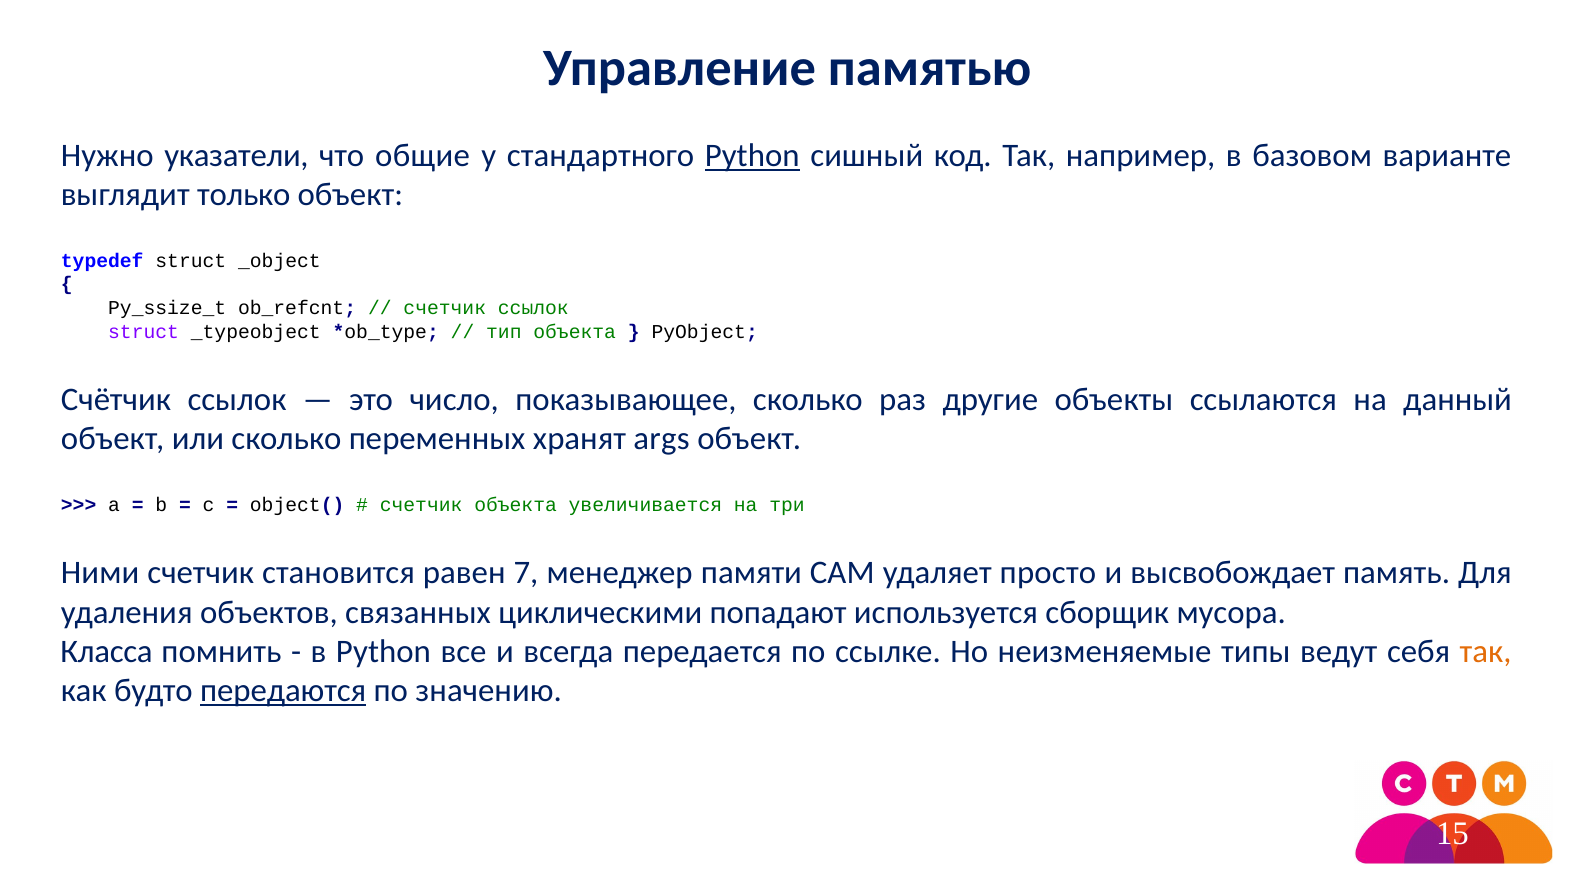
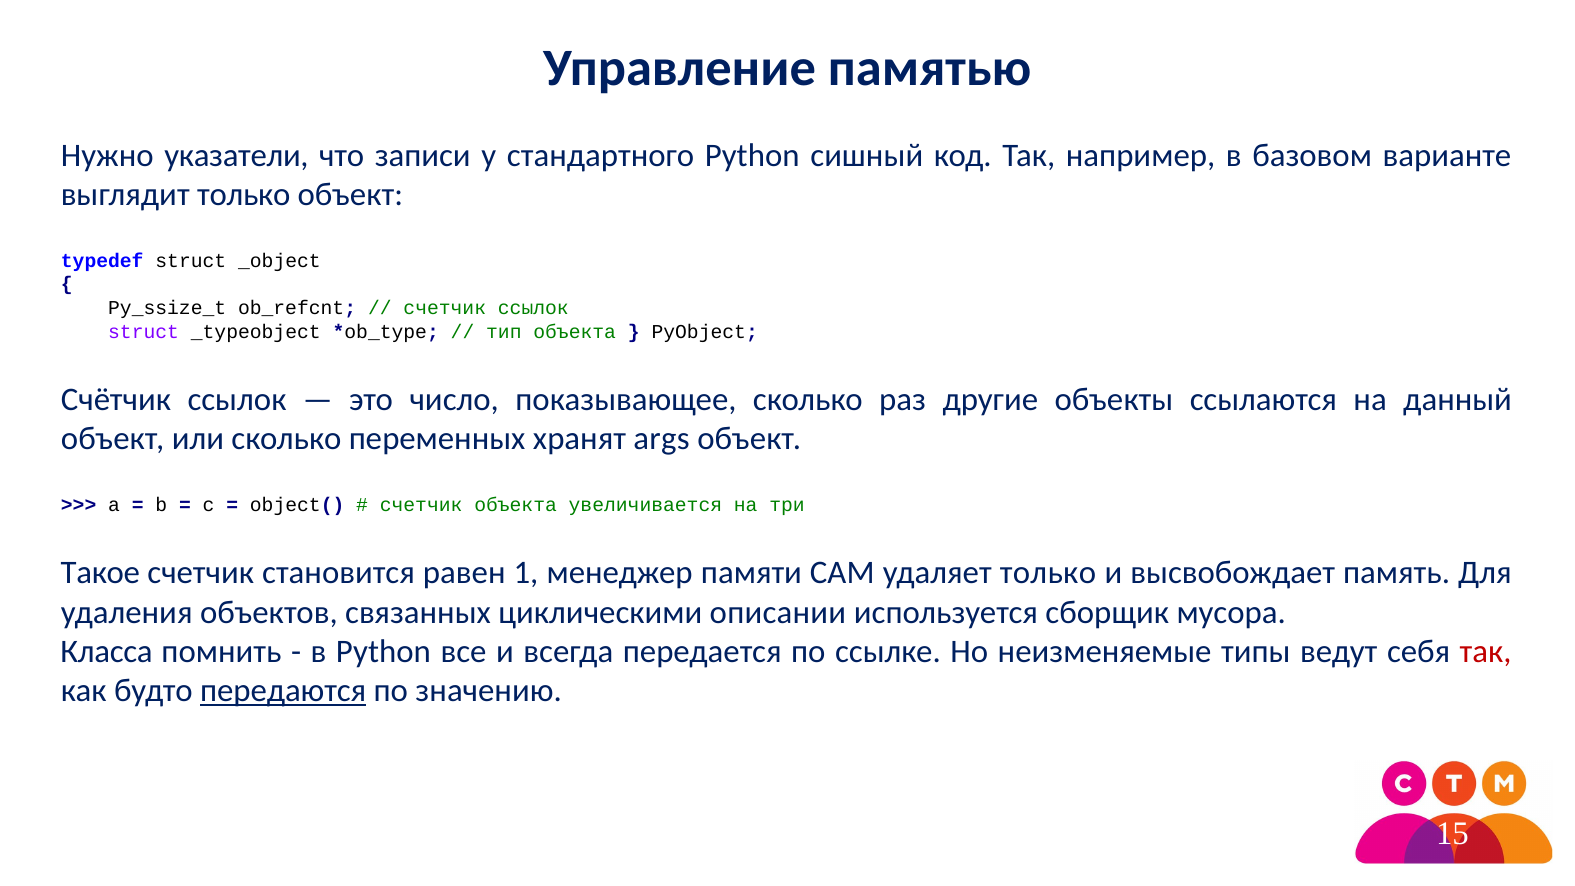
общие: общие -> записи (423, 155)
Python underline: present -> none (752, 155)
Ними: Ними -> Такое (100, 573)
7: 7 -> 1 (526, 573)
удаляет просто: просто -> только (1048, 573)
попадают: попадают -> описании (778, 612)
так colour: orange -> red (1486, 652)
